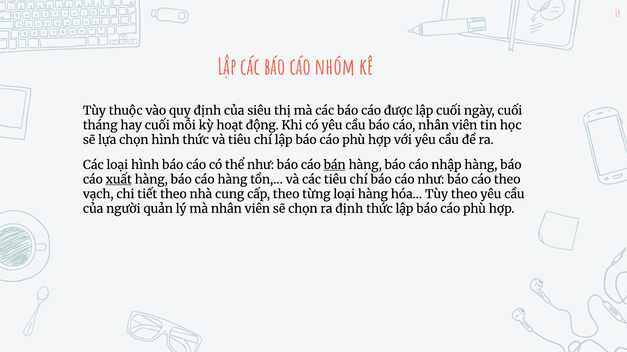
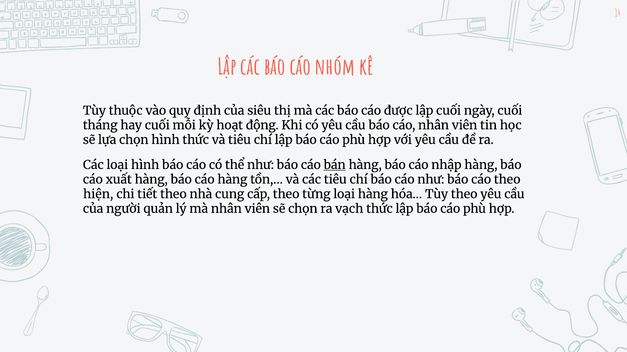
xuất underline: present -> none (119, 180)
vạch: vạch -> hiện (98, 195)
ra định: định -> vạch (349, 209)
